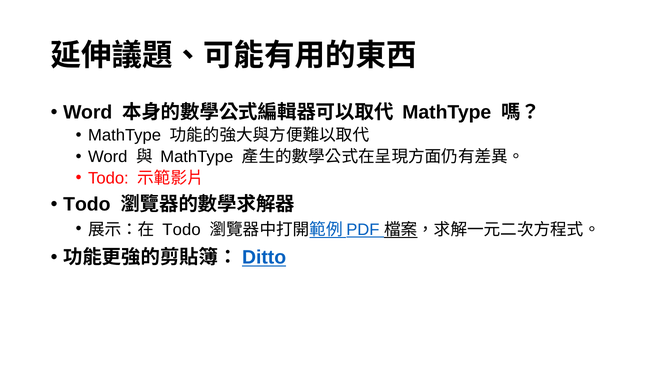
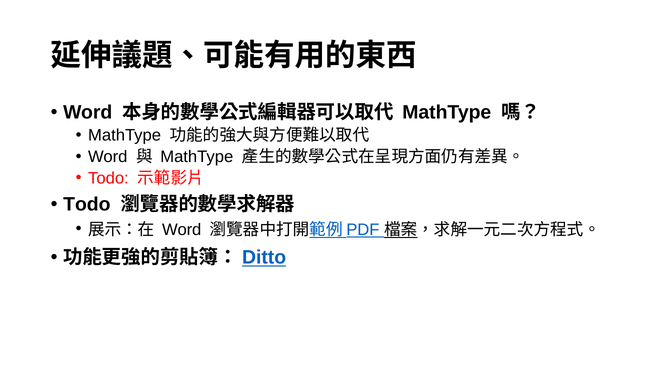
Todo: Todo -> Word (182, 230)
